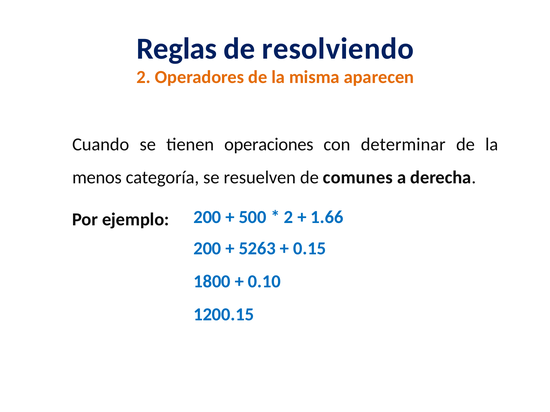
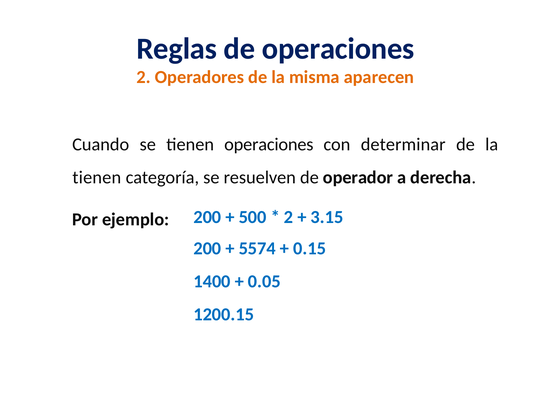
de resolviendo: resolviendo -> operaciones (338, 49)
menos: menos -> tienen (97, 178)
comunes: comunes -> operador (358, 178)
1.66: 1.66 -> 3.15 (327, 218)
5263: 5263 -> 5574 (257, 249)
1800: 1800 -> 1400 (212, 282)
0.10: 0.10 -> 0.05 (264, 282)
